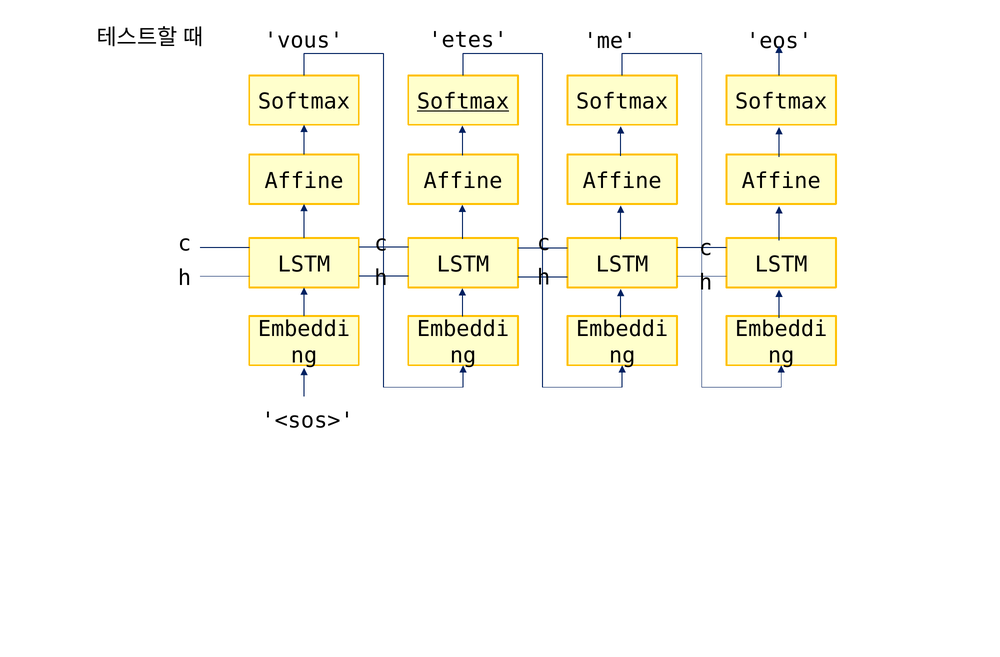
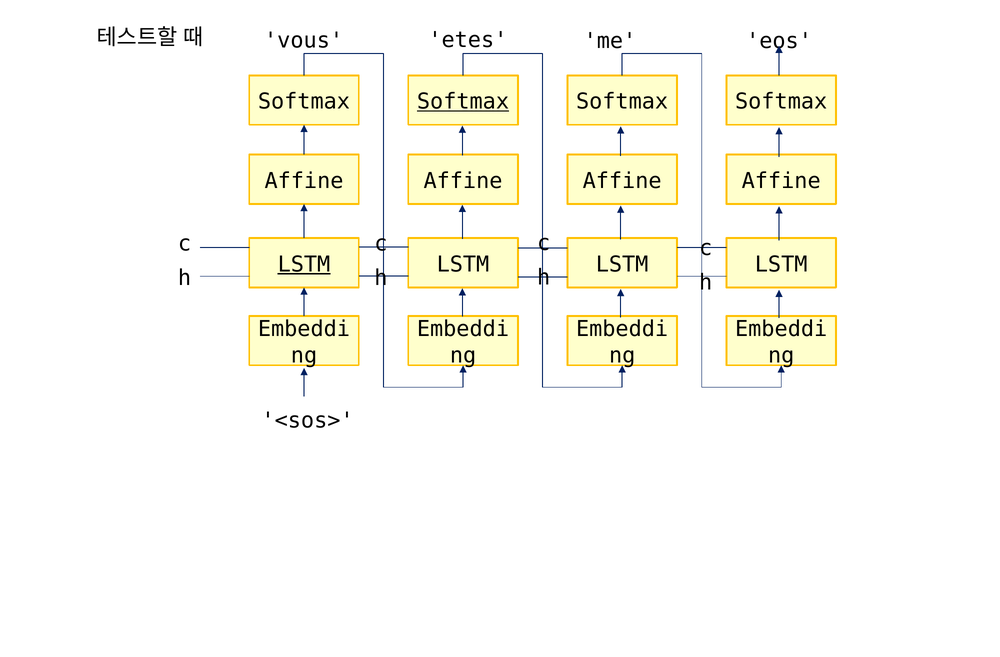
LSTM underline: none -> present (304, 264)
